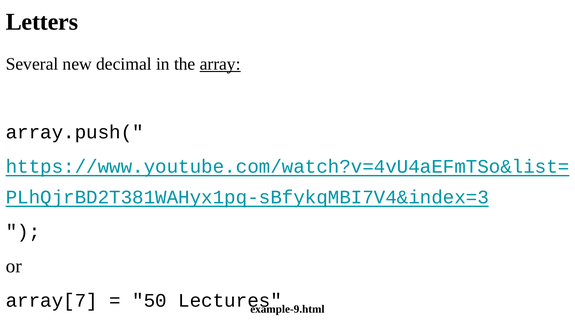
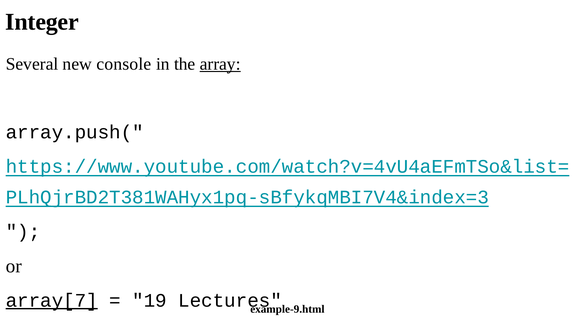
Letters: Letters -> Integer (42, 22)
decimal: decimal -> console (124, 64)
array[7 underline: none -> present (52, 301)
50: 50 -> 19 (150, 301)
